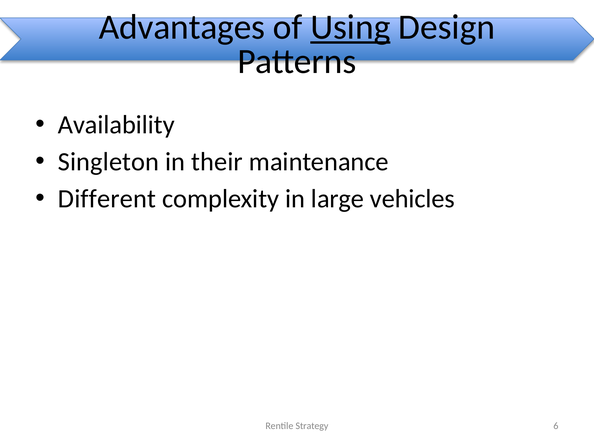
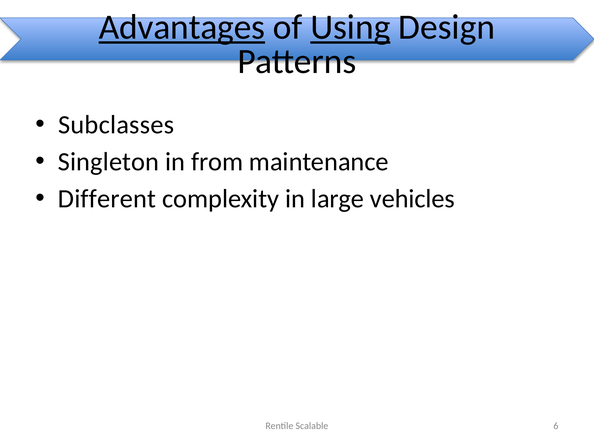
Advantages underline: none -> present (182, 27)
Availability: Availability -> Subclasses (116, 125)
their: their -> from (217, 162)
Strategy: Strategy -> Scalable (312, 425)
